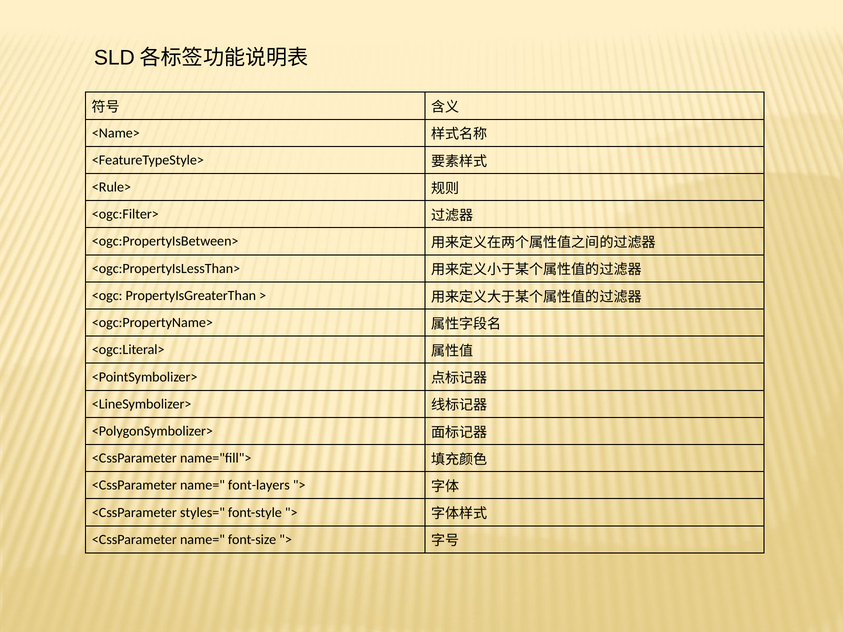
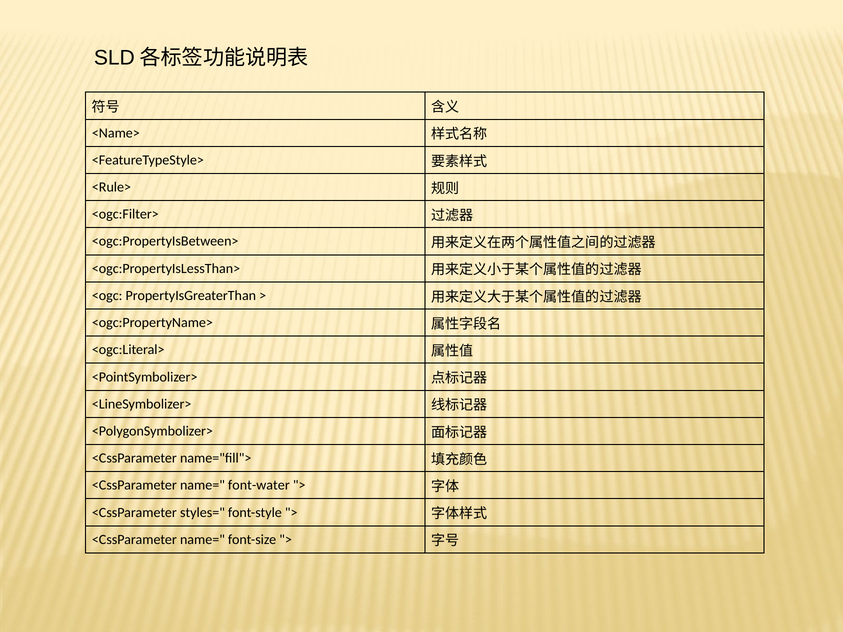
font-layers: font-layers -> font-water (259, 486)
